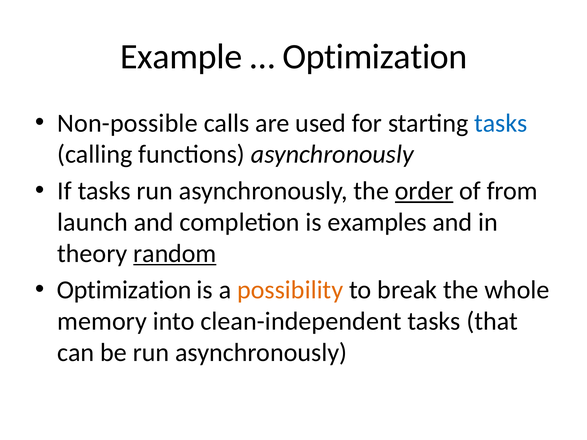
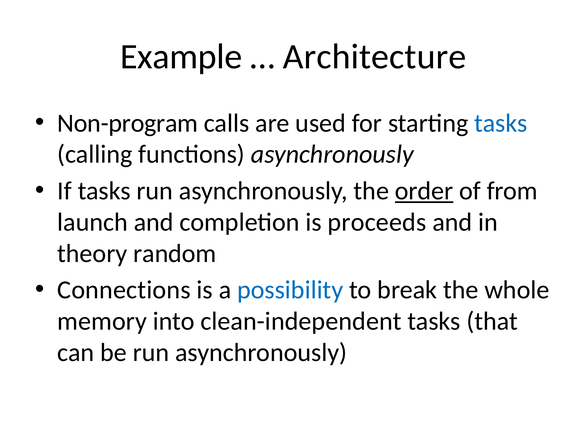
Optimization: Optimization -> Architecture (375, 57)
Non-possible: Non-possible -> Non-program (128, 123)
examples: examples -> proceeds (377, 222)
random underline: present -> none (175, 254)
Optimization: Optimization -> Connections (124, 290)
possibility colour: orange -> blue (290, 290)
